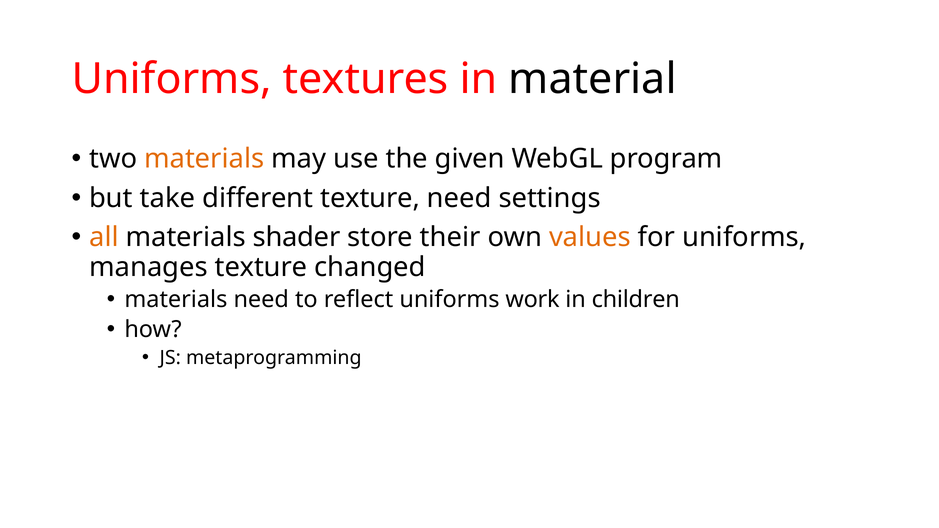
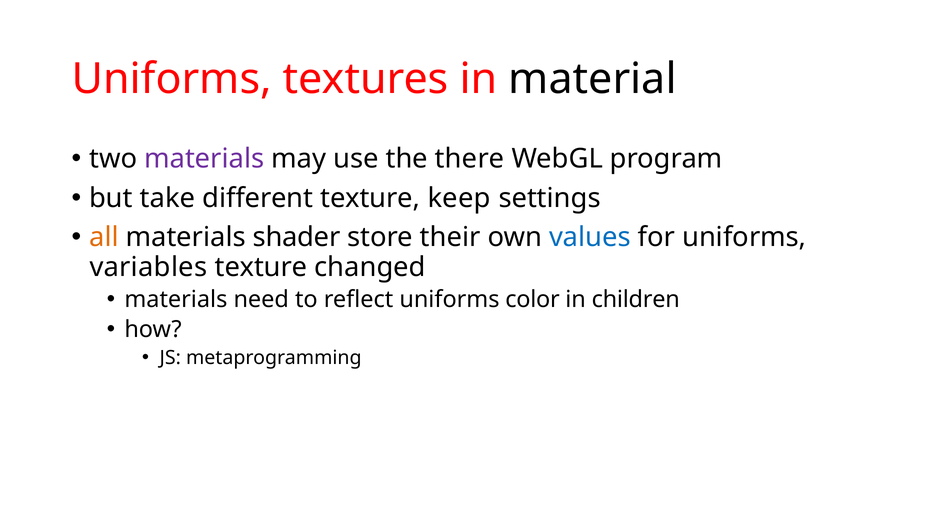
materials colour: orange -> purple (204, 159)
given: given -> there (470, 159)
texture need: need -> keep (459, 198)
values colour: orange -> blue (590, 238)
manages: manages -> variables (148, 267)
work: work -> color (533, 299)
